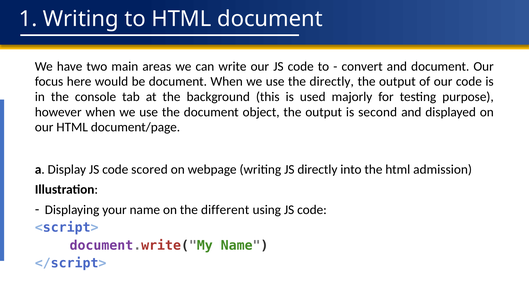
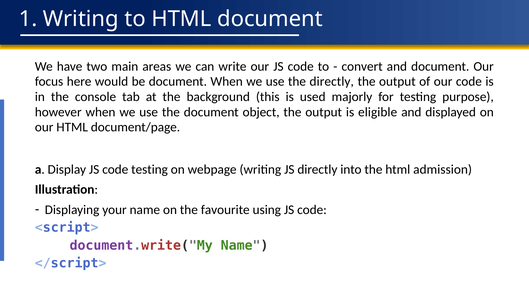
second: second -> eligible (378, 112)
code scored: scored -> testing (150, 170)
different: different -> favourite (225, 210)
